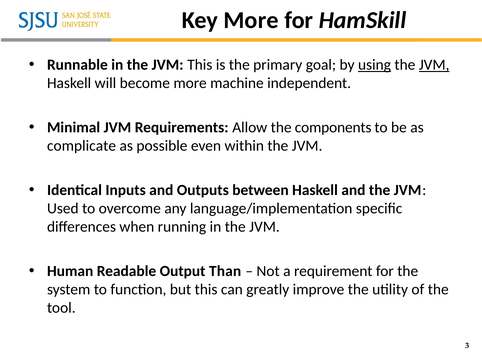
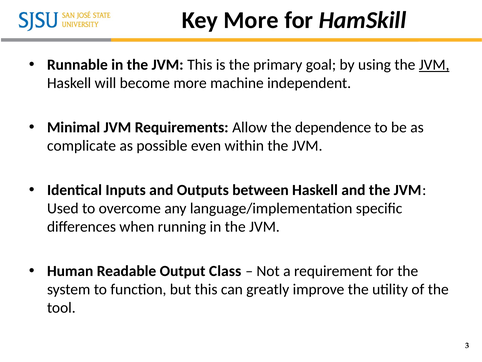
using underline: present -> none (374, 65)
components: components -> dependence (333, 127)
Than: Than -> Class (225, 271)
